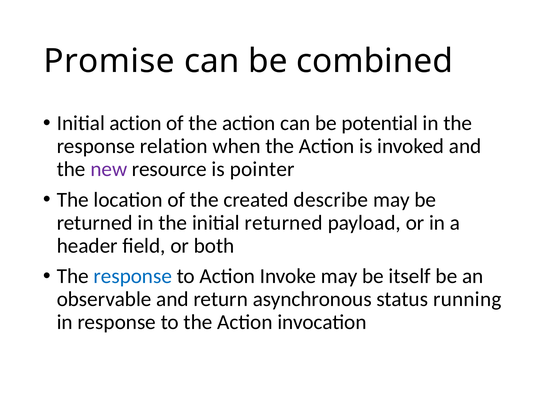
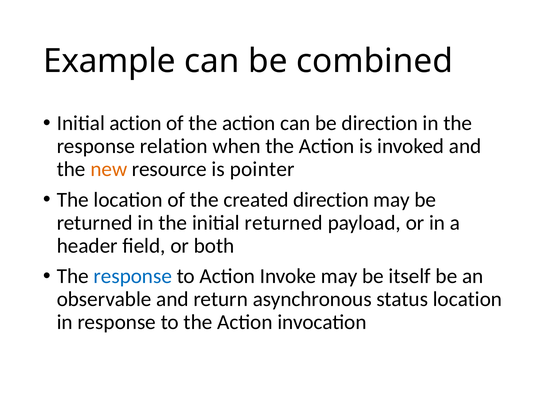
Promise: Promise -> Example (109, 61)
be potential: potential -> direction (380, 123)
new colour: purple -> orange (109, 169)
created describe: describe -> direction (331, 200)
status running: running -> location (467, 299)
